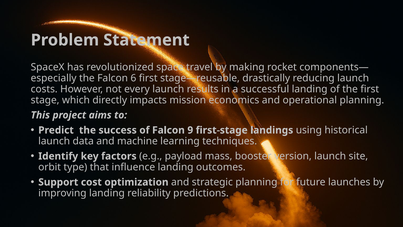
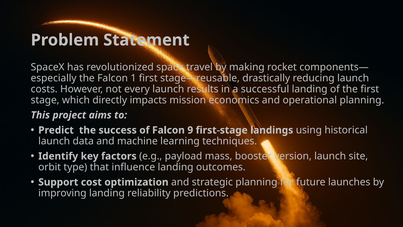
6: 6 -> 1 (133, 78)
